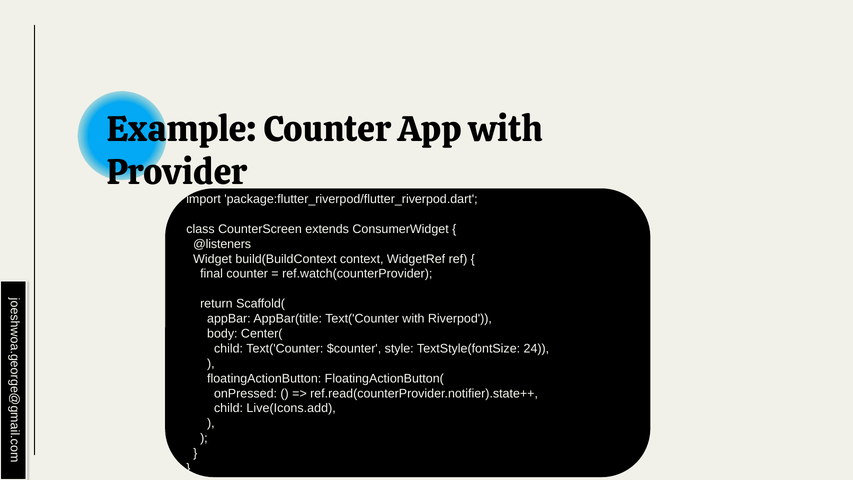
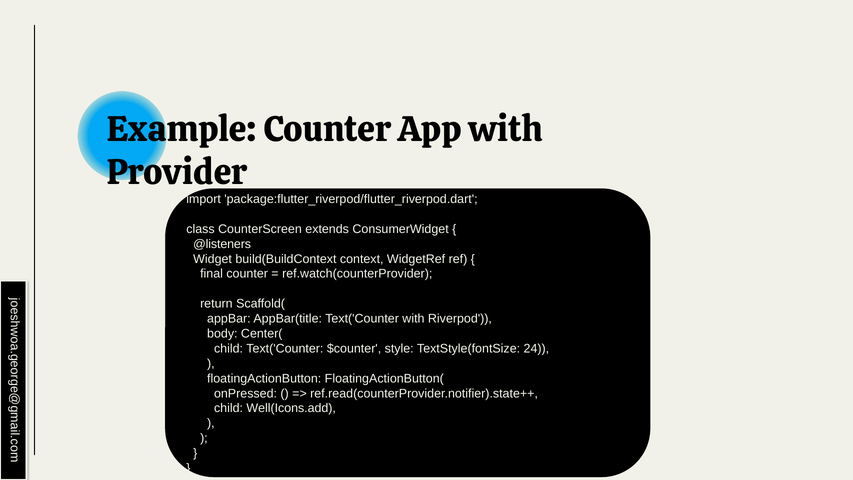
Live(Icons.add: Live(Icons.add -> Well(Icons.add (291, 408)
